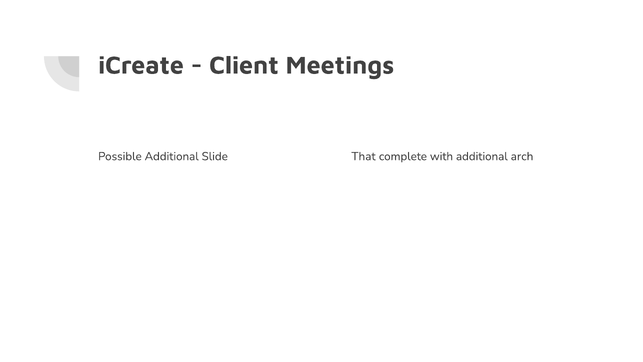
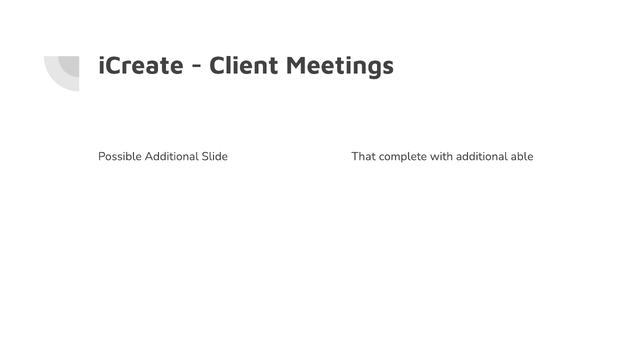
arch: arch -> able (522, 156)
